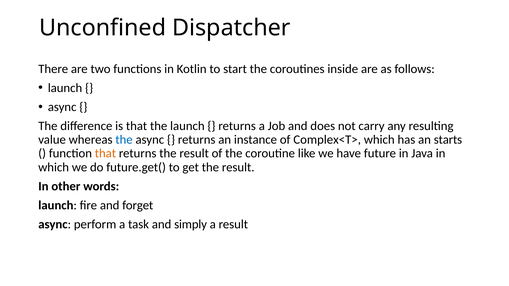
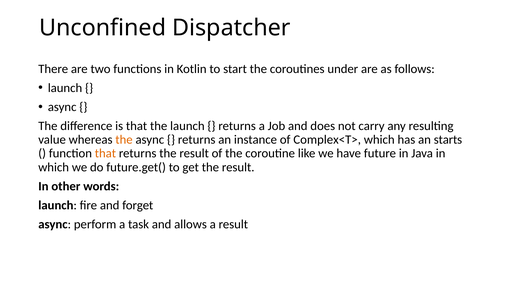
inside: inside -> under (343, 69)
the colour: blue -> orange (124, 140)
simply: simply -> allows (191, 224)
